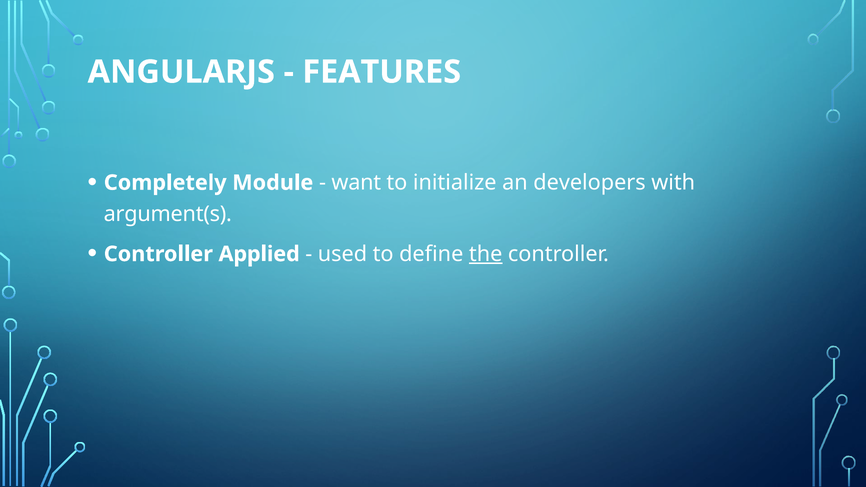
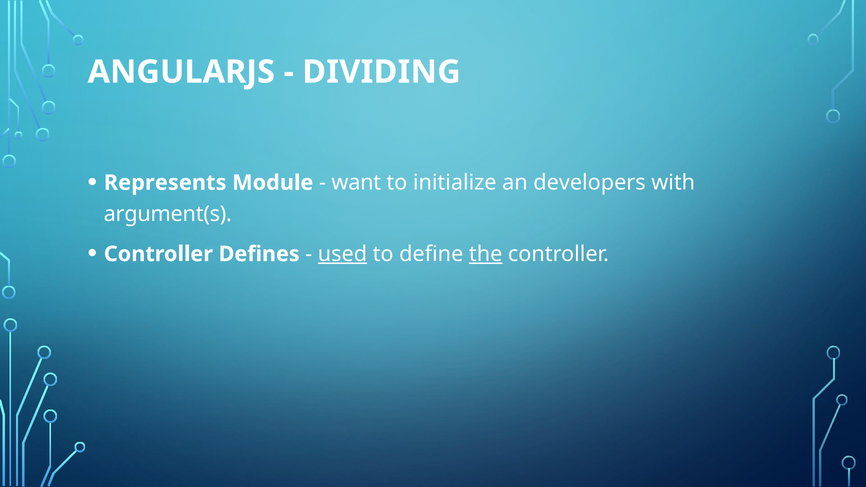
FEATURES: FEATURES -> DIVIDING (382, 72)
Completely: Completely -> Represents (165, 183)
Applied: Applied -> Defines (259, 254)
used underline: none -> present (342, 254)
